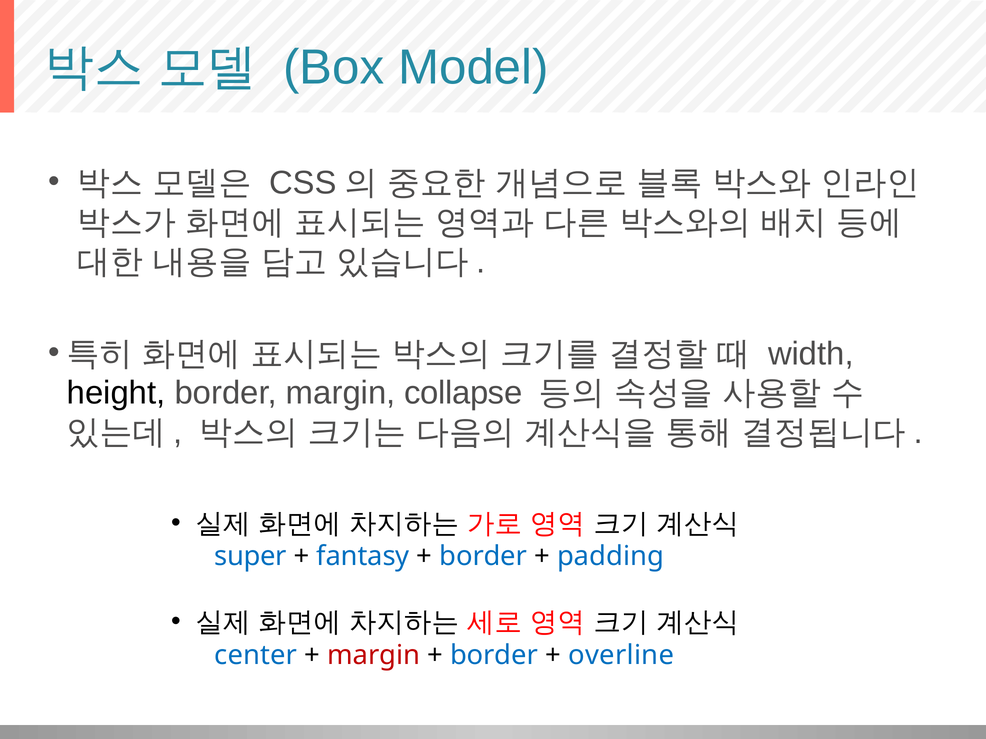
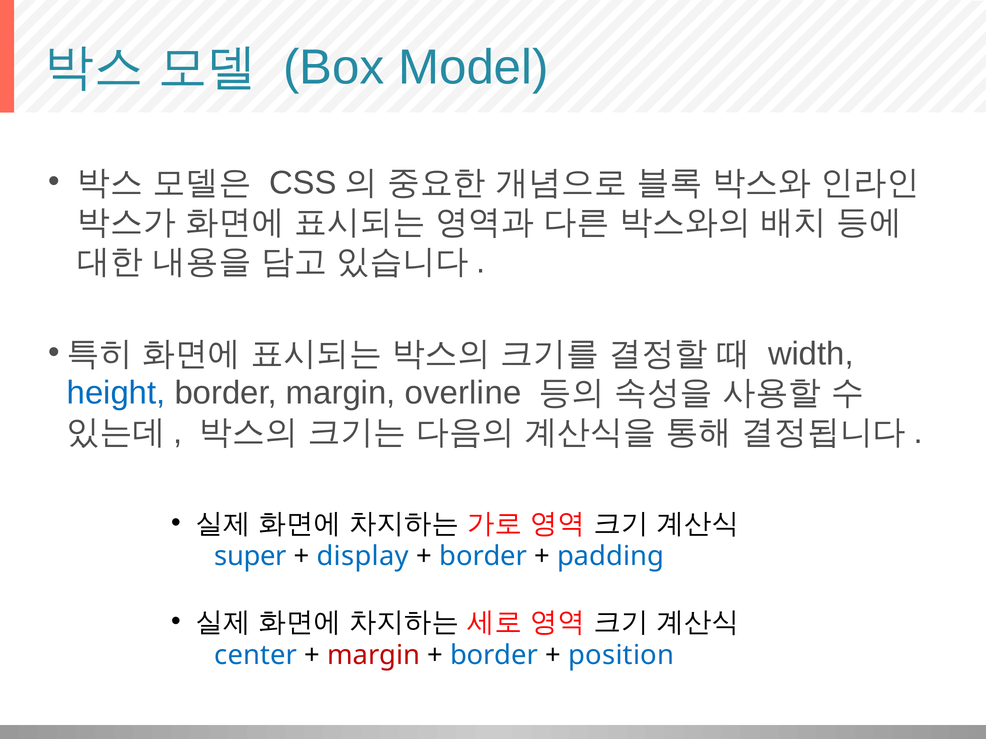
height colour: black -> blue (116, 393)
collapse: collapse -> overline (463, 393)
fantasy: fantasy -> display (363, 557)
overline: overline -> position (621, 655)
